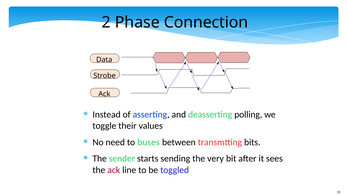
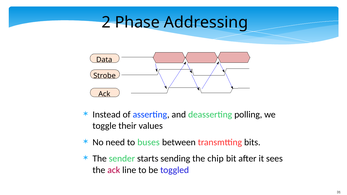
Connection: Connection -> Addressing (206, 22)
very: very -> chip (216, 159)
